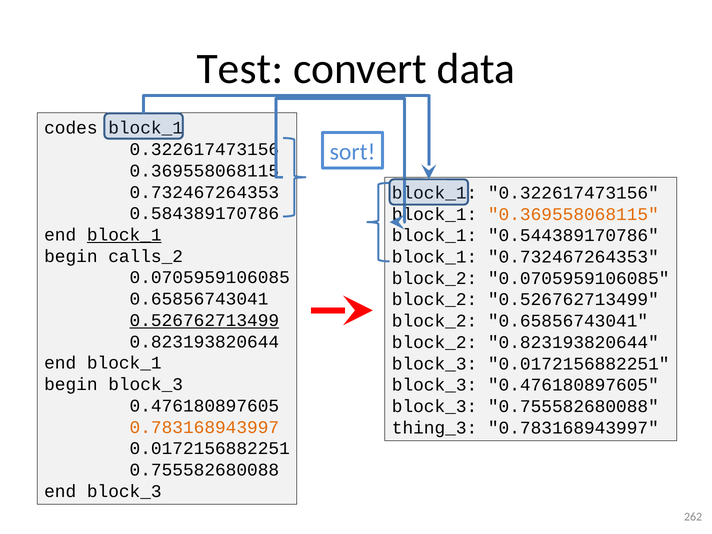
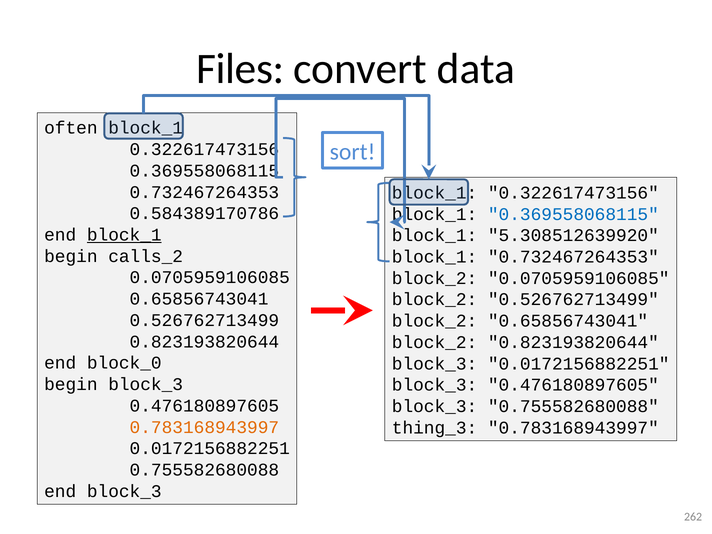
Test: Test -> Files (240, 69)
codes: codes -> often (71, 128)
0.369558068115 colour: orange -> blue (573, 214)
0.544389170786: 0.544389170786 -> 5.308512639920 (573, 236)
0.526762713499 underline: present -> none (204, 320)
block_1: block_1 -> block_0 (124, 363)
